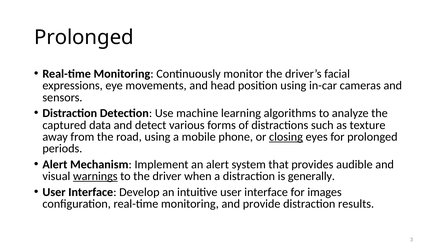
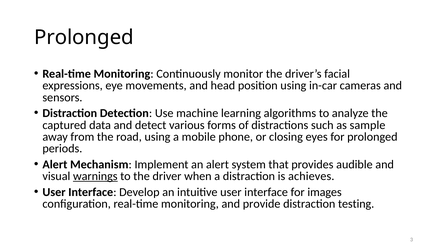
texture: texture -> sample (367, 125)
closing underline: present -> none (286, 137)
generally: generally -> achieves (311, 176)
results: results -> testing (356, 204)
